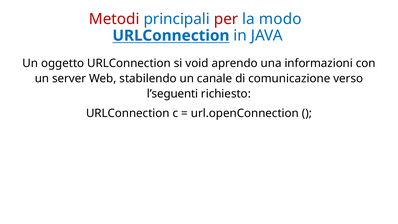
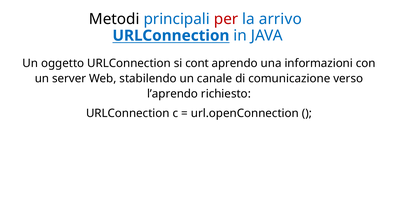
Metodi colour: red -> black (114, 19)
modo: modo -> arrivo (280, 19)
void: void -> cont (197, 63)
l’seguenti: l’seguenti -> l’aprendo (173, 94)
